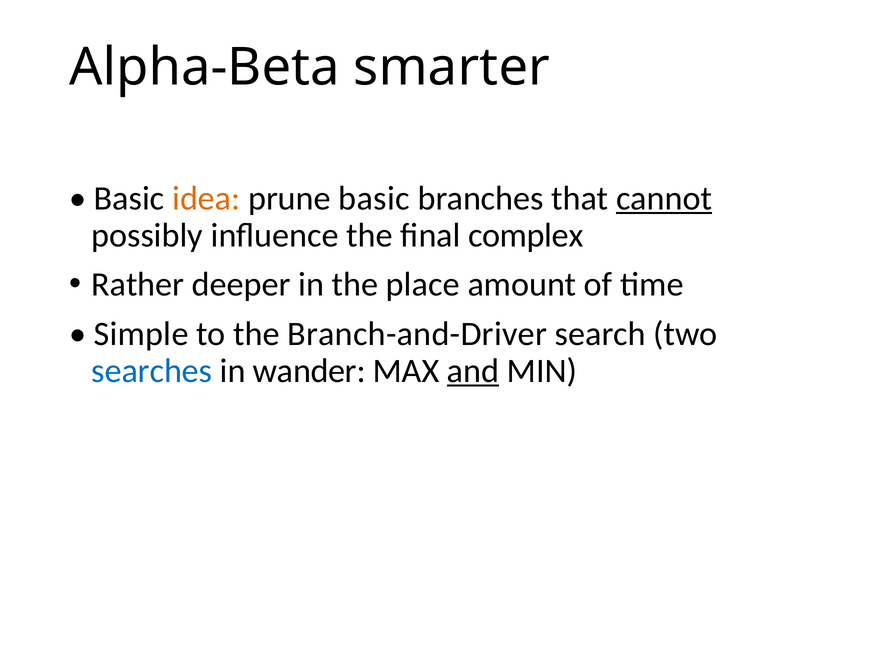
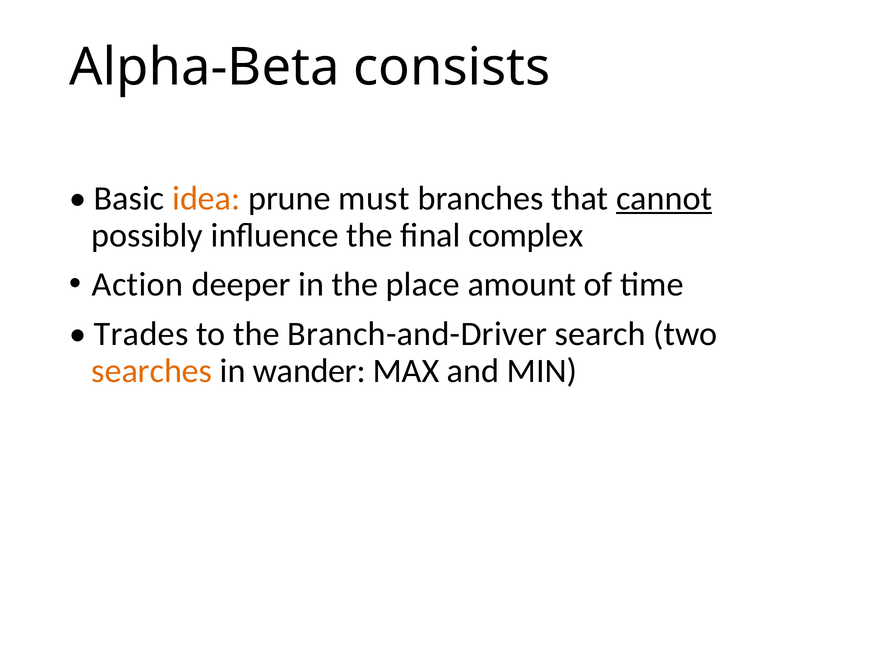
smarter: smarter -> consists (452, 68)
prune basic: basic -> must (374, 198)
Rather: Rather -> Action (138, 285)
Simple: Simple -> Trades (141, 334)
searches colour: blue -> orange (152, 371)
and underline: present -> none (473, 371)
